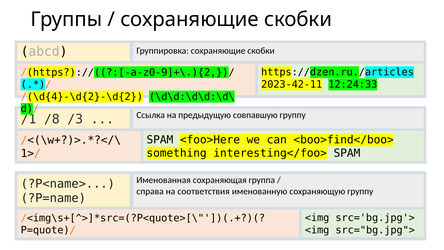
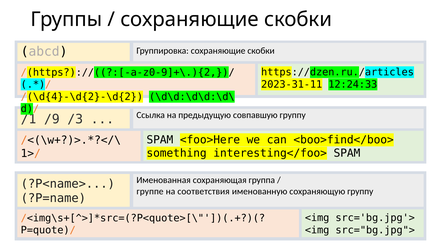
2023-42-11: 2023-42-11 -> 2023-31-11 (292, 84)
/8: /8 -> /9 (52, 119)
справа: справа -> группе (150, 191)
